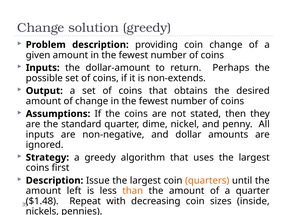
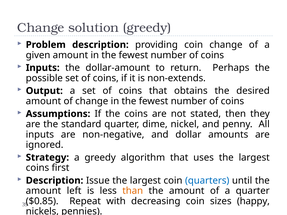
quarters colour: orange -> blue (207, 181)
$1.48: $1.48 -> $0.85 (42, 201)
inside: inside -> happy (253, 201)
